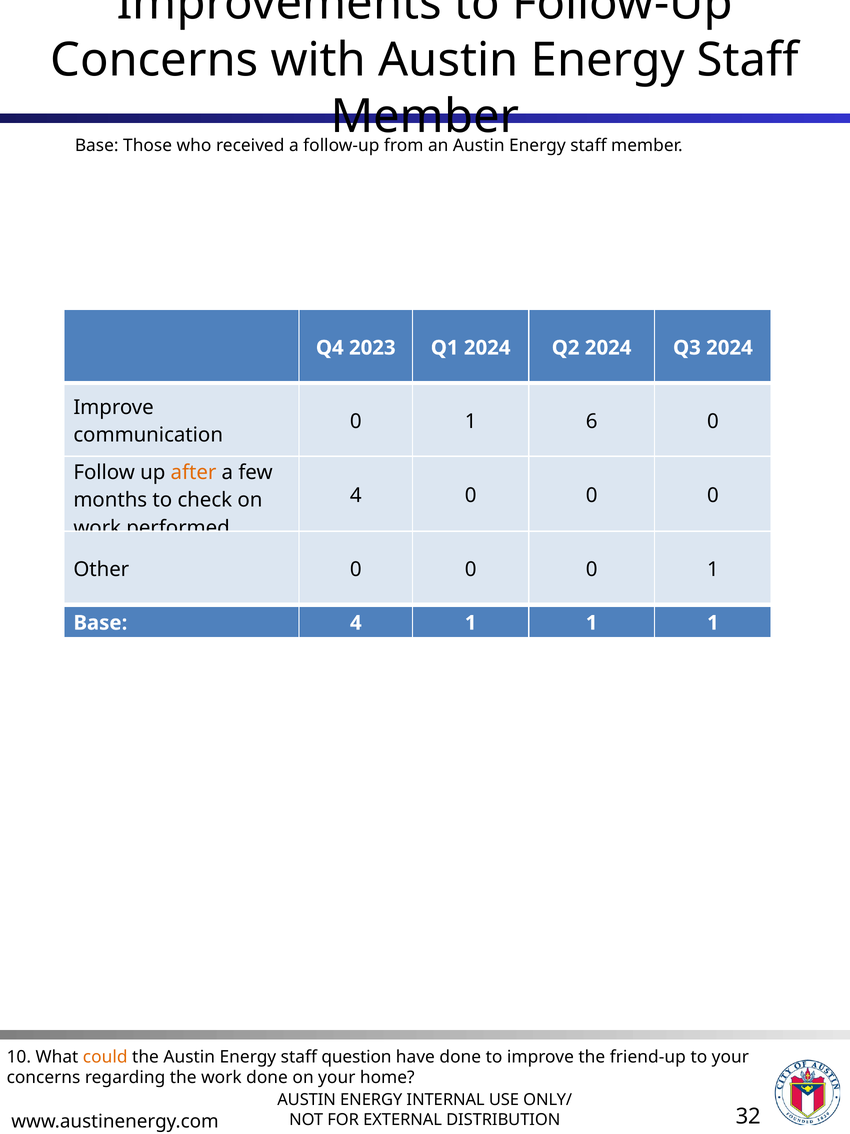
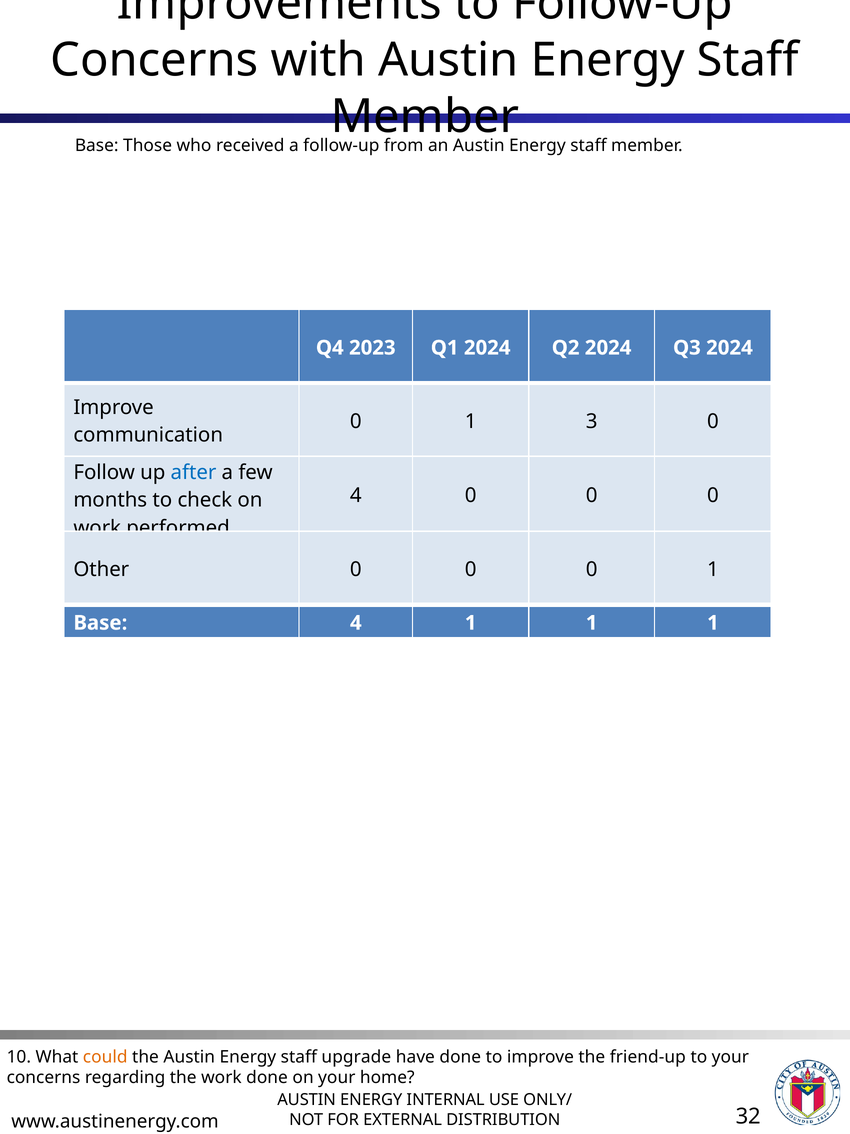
6: 6 -> 3 (592, 421)
after colour: orange -> blue (193, 472)
question: question -> upgrade (356, 1056)
